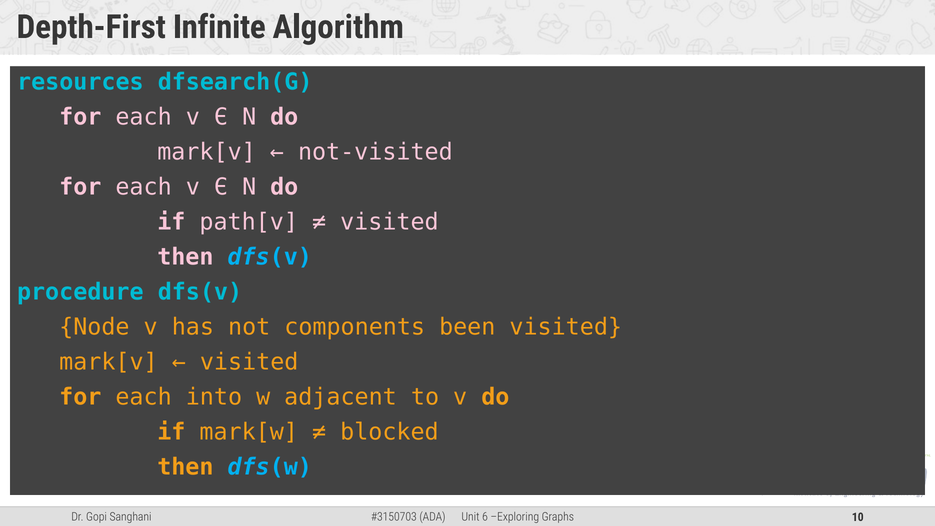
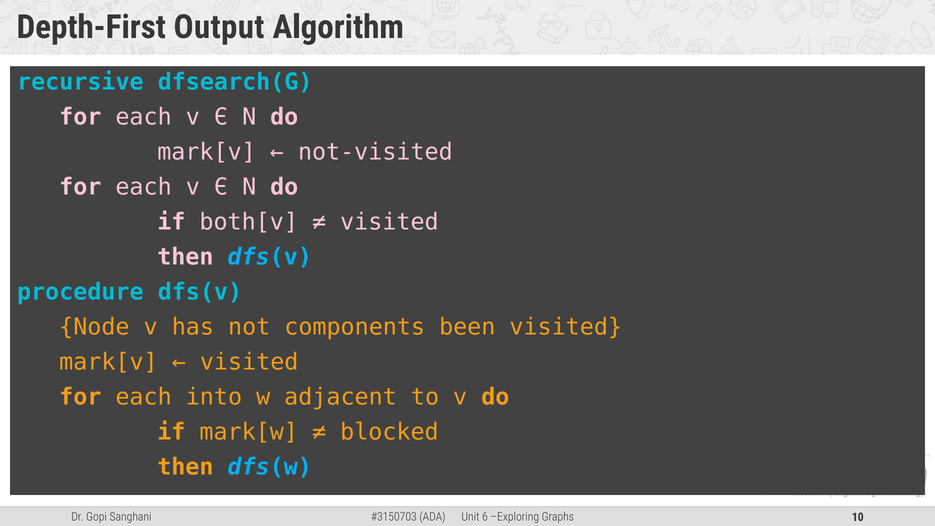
Infinite: Infinite -> Output (219, 27)
resources: resources -> recursive (80, 82)
path[v: path[v -> both[v (249, 222)
